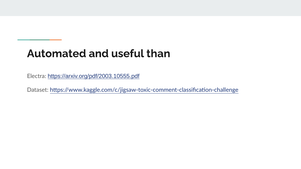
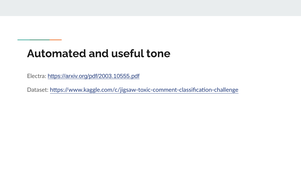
than: than -> tone (158, 54)
